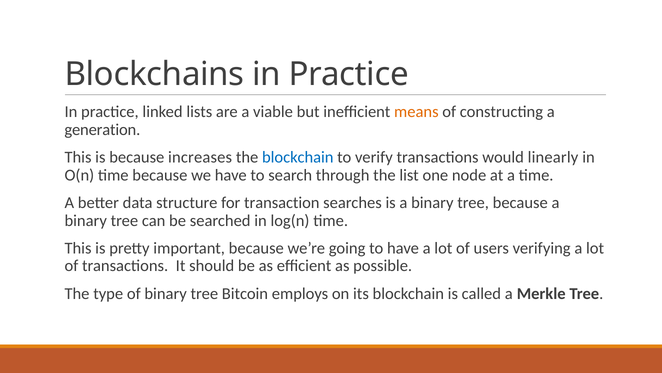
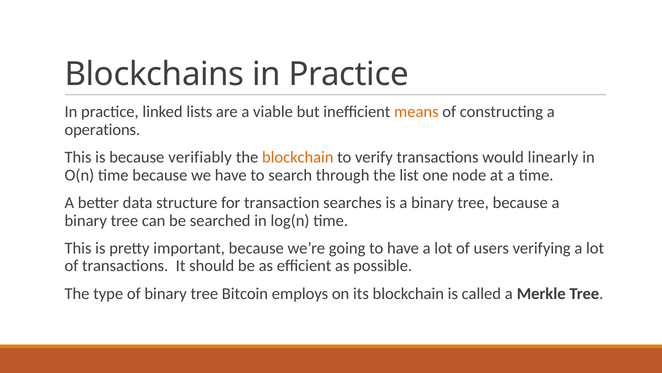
generation: generation -> operations (102, 129)
increases: increases -> verifiably (200, 157)
blockchain colour: blue -> orange (298, 157)
